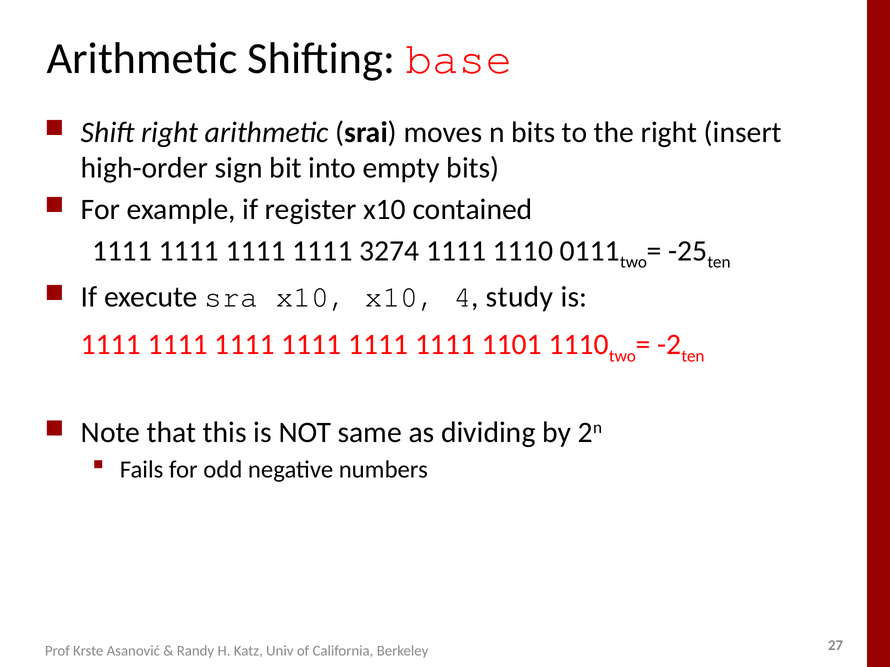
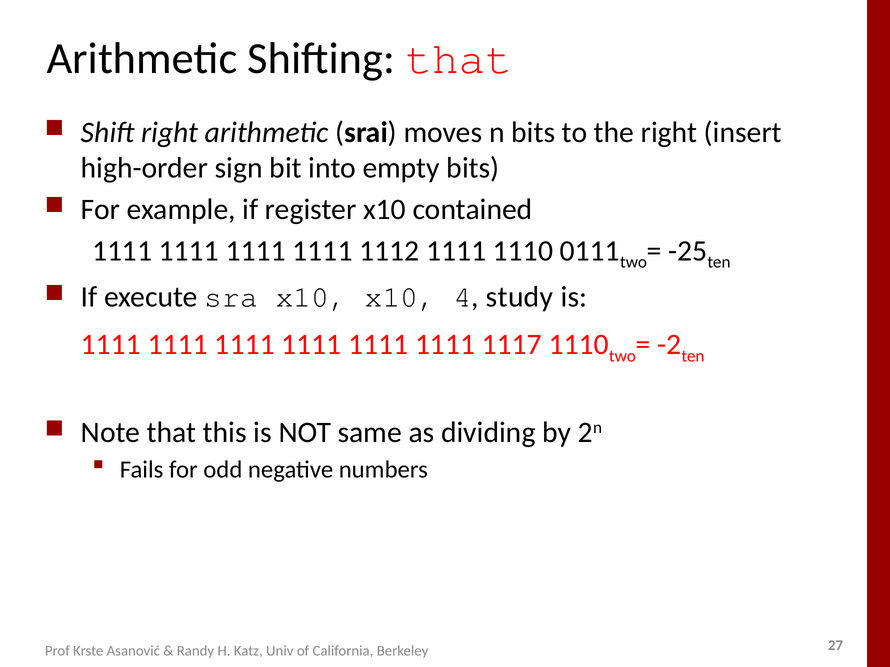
Shifting base: base -> that (459, 59)
3274: 3274 -> 1112 (389, 251)
1101: 1101 -> 1117 (512, 345)
